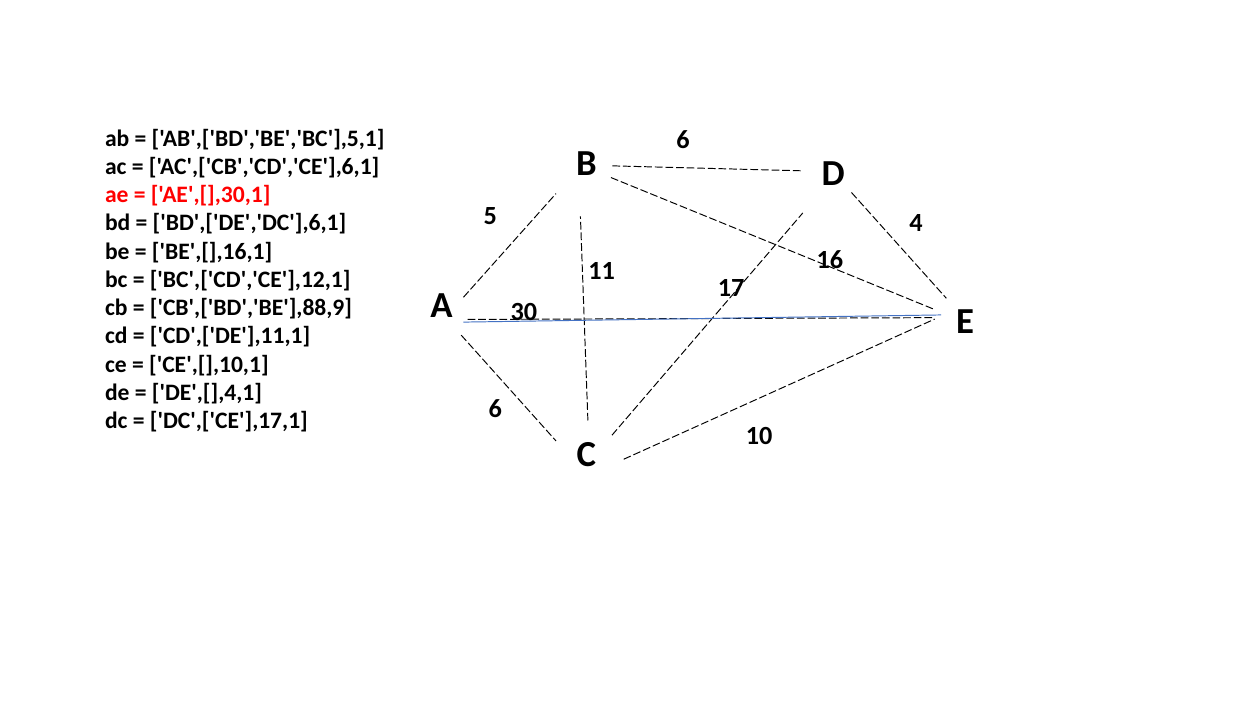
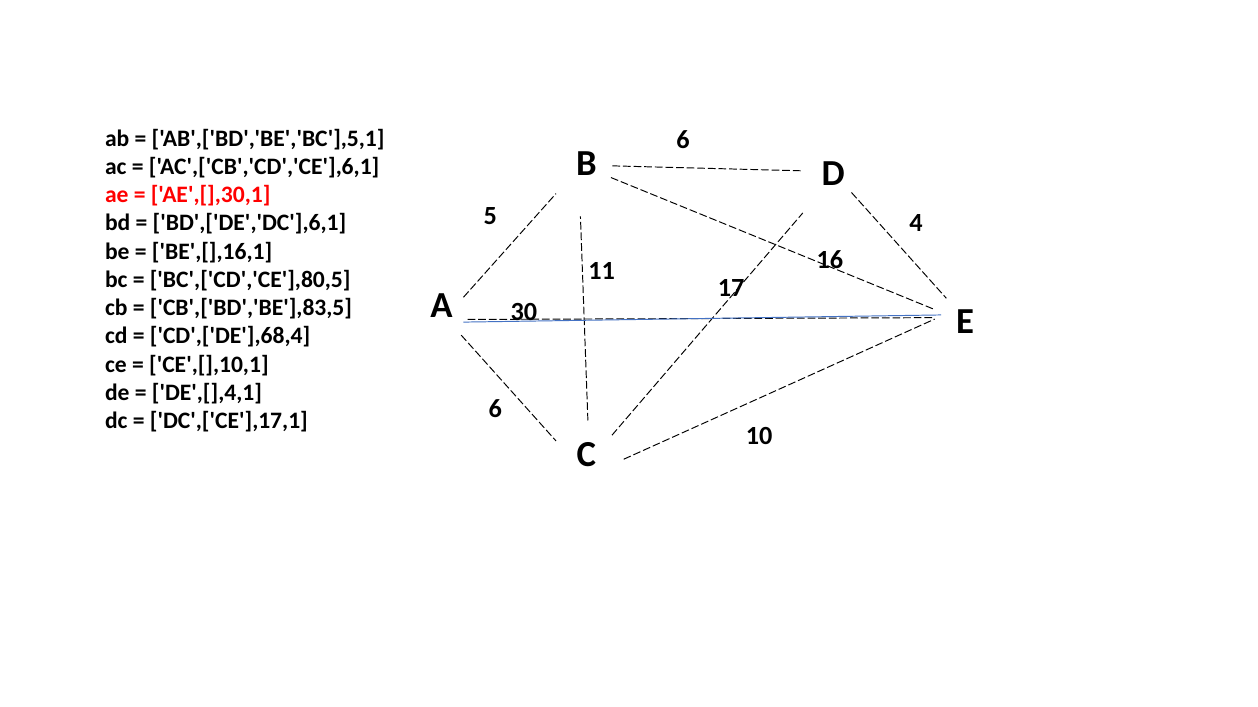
BC',['CD','CE'],12,1: BC',['CD','CE'],12,1 -> BC',['CD','CE'],80,5 (250, 280)
CB',['BD','BE'],88,9: CB',['BD','BE'],88,9 -> CB',['BD','BE'],83,5 (251, 308)
CD',['DE'],11,1: CD',['DE'],11,1 -> CD',['DE'],68,4 (230, 336)
